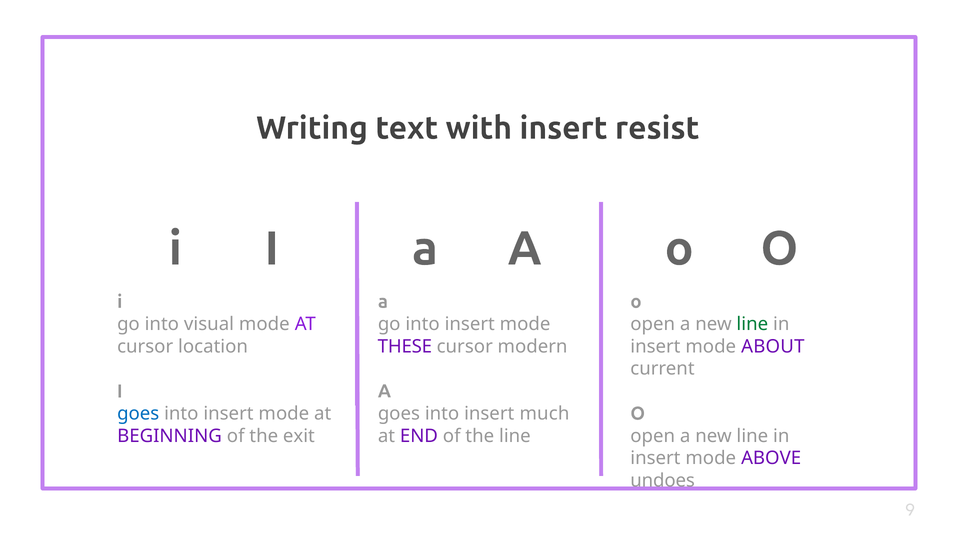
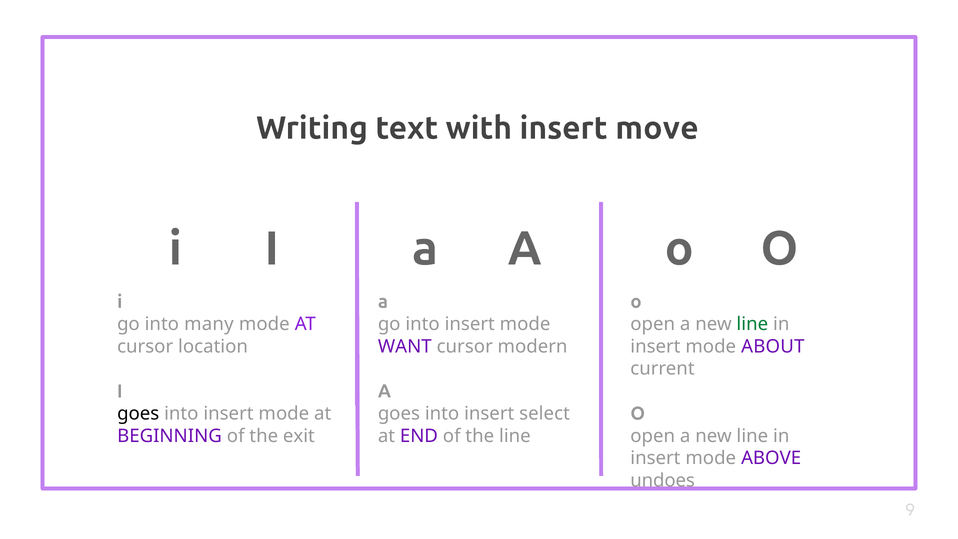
resist: resist -> move (657, 128)
visual: visual -> many (209, 324)
THESE: THESE -> WANT (405, 346)
goes colour: blue -> black (138, 413)
much: much -> select (545, 413)
